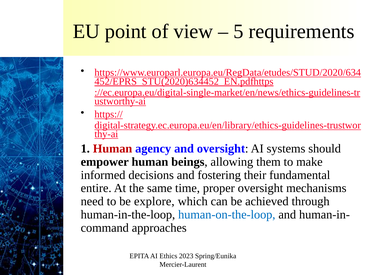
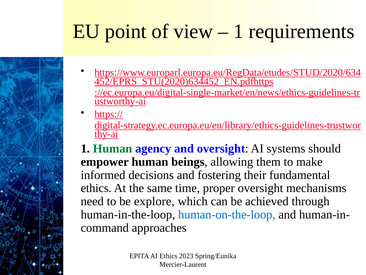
5: 5 -> 1 (238, 31)
Human colour: red -> green (113, 148)
entire: entire -> ethics (96, 188)
